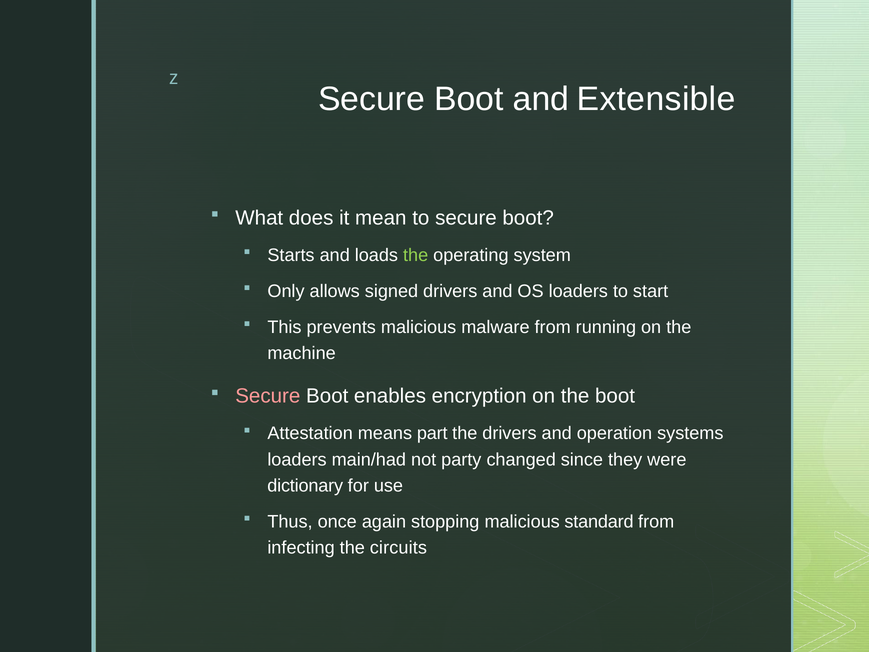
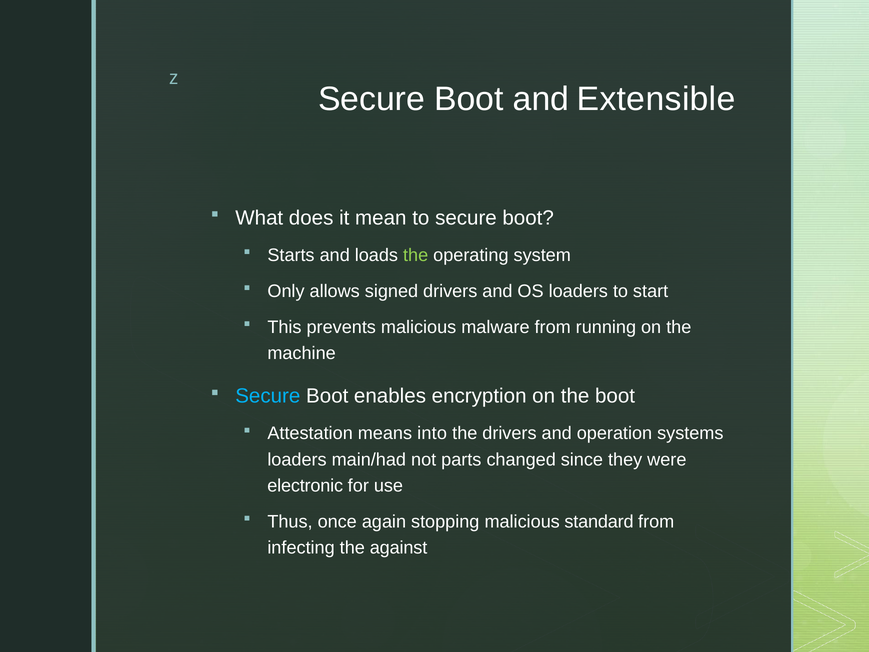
Secure colour: pink -> light blue (268, 396)
part: part -> into (432, 433)
party: party -> parts (461, 459)
dictionary: dictionary -> electronic (305, 485)
circuits: circuits -> against (399, 548)
